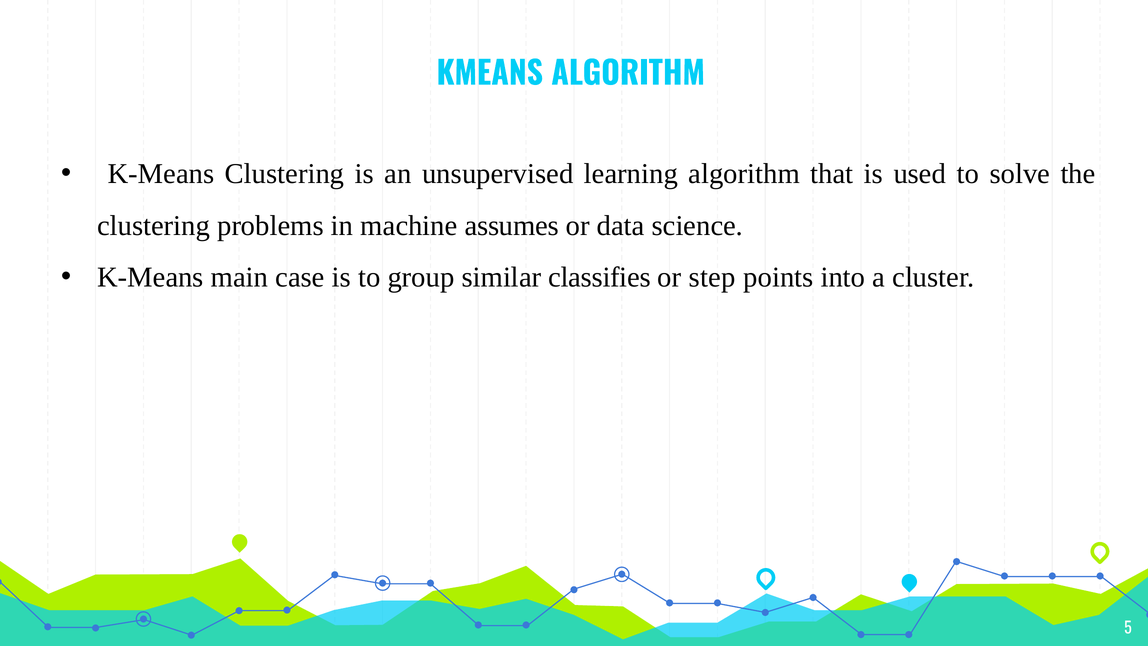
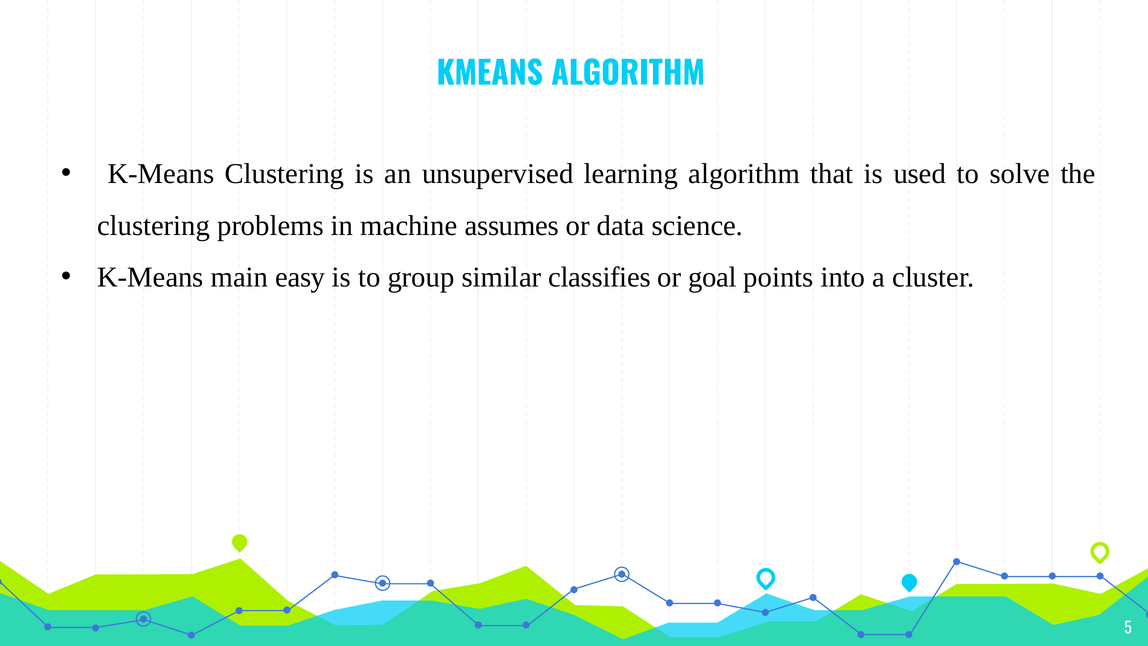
case: case -> easy (300, 277)
step: step -> goal (713, 277)
